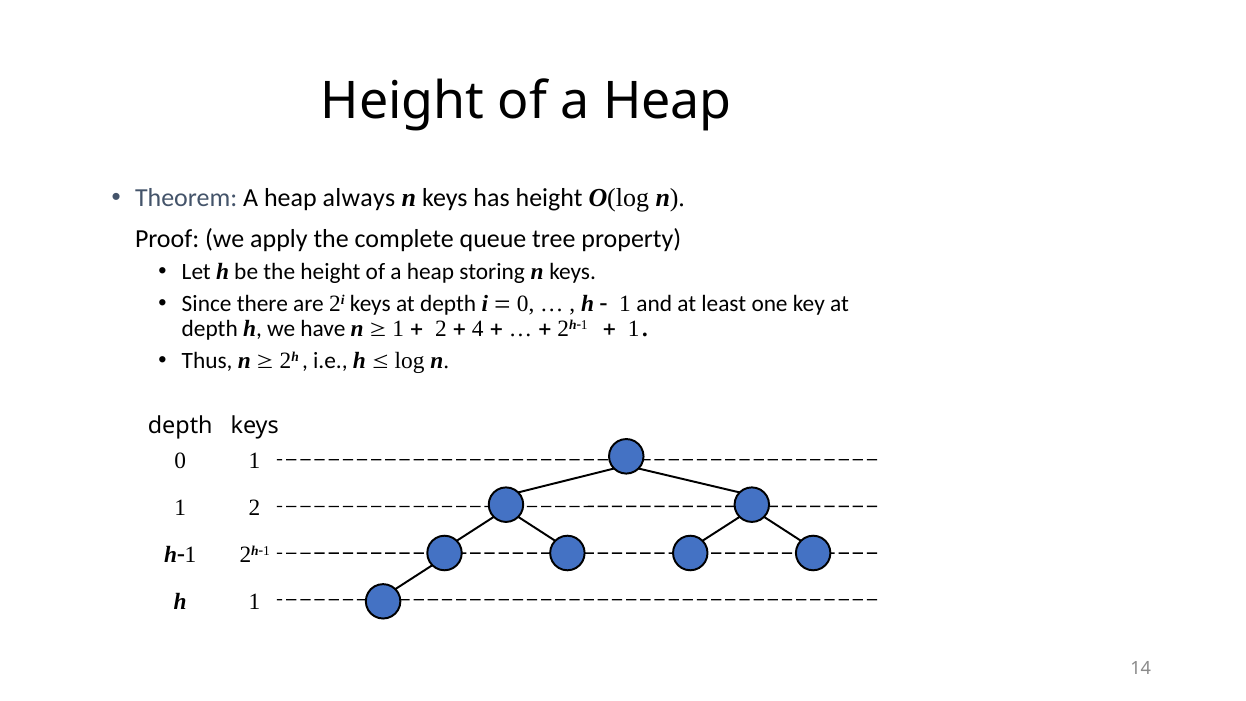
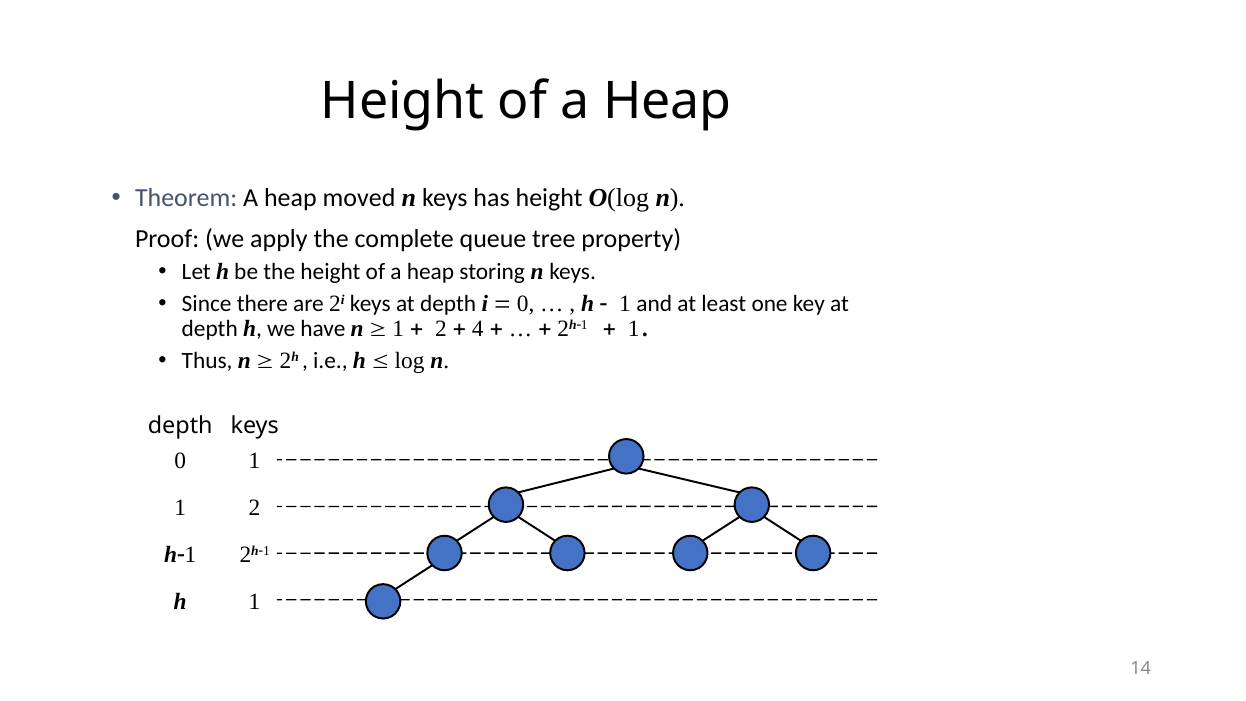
always: always -> moved (359, 198)
